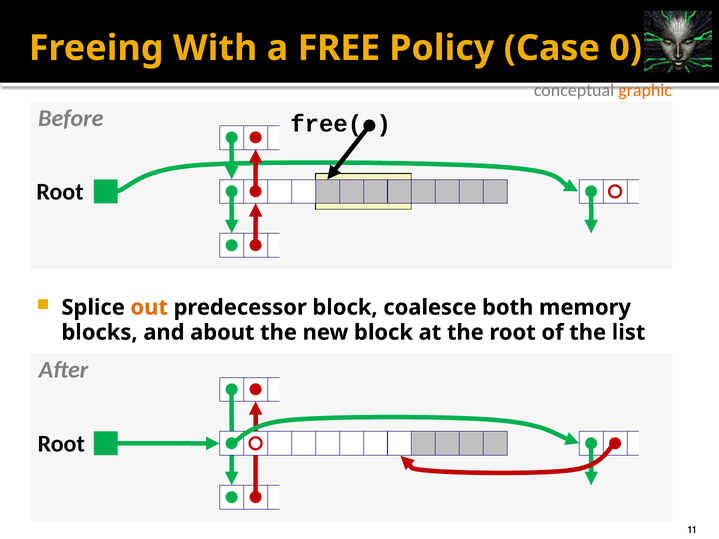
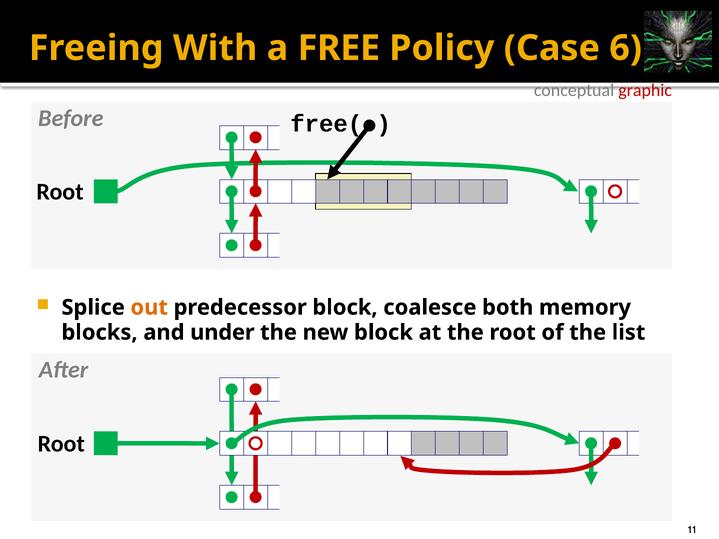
0: 0 -> 6 (626, 48)
graphic colour: orange -> red (645, 90)
about: about -> under (222, 333)
